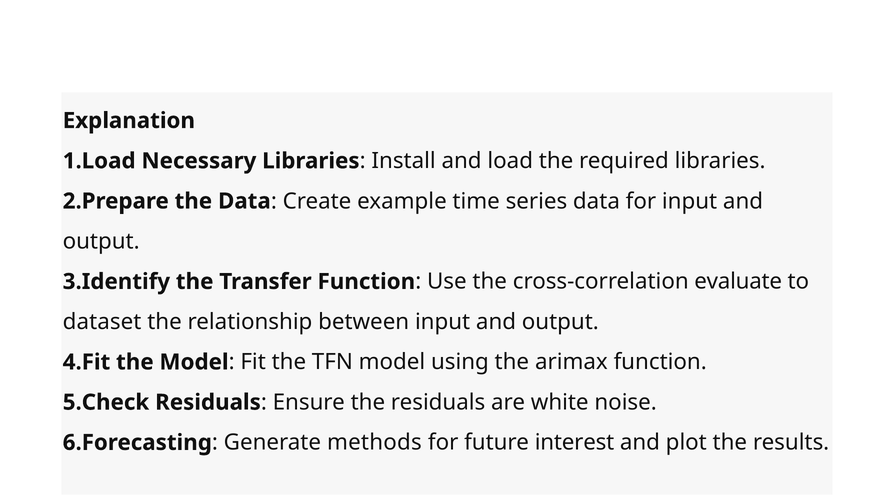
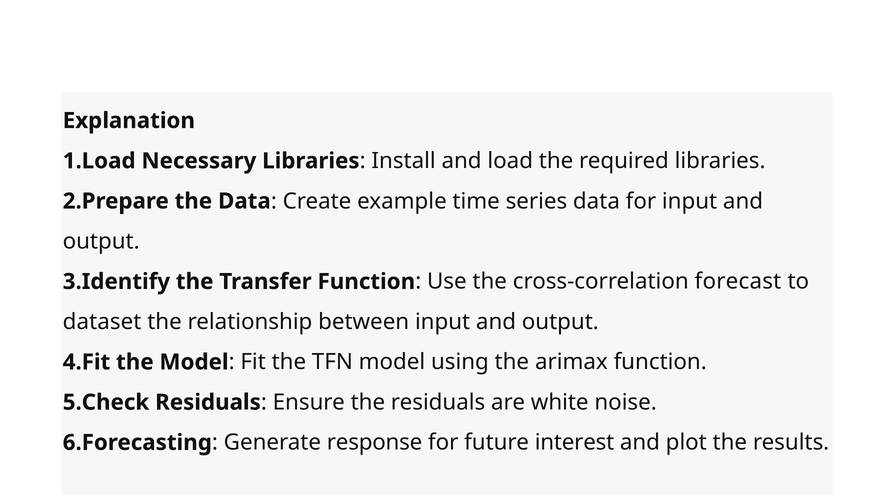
evaluate: evaluate -> forecast (738, 282)
methods: methods -> response (375, 442)
